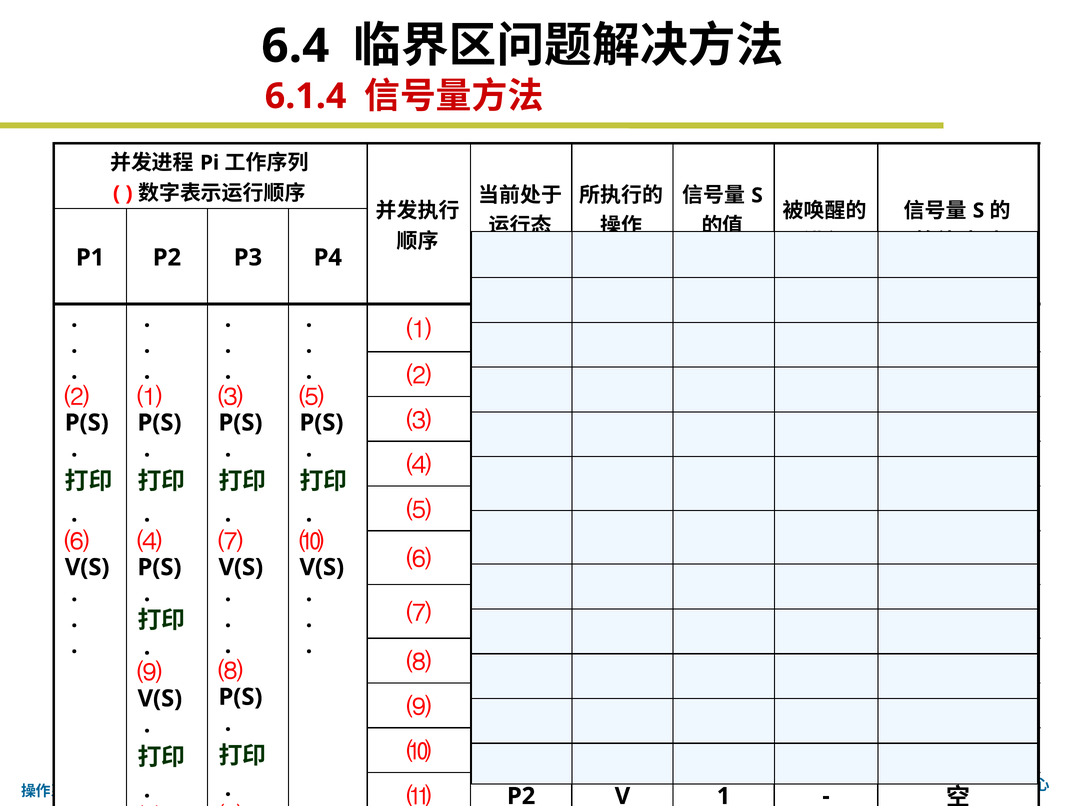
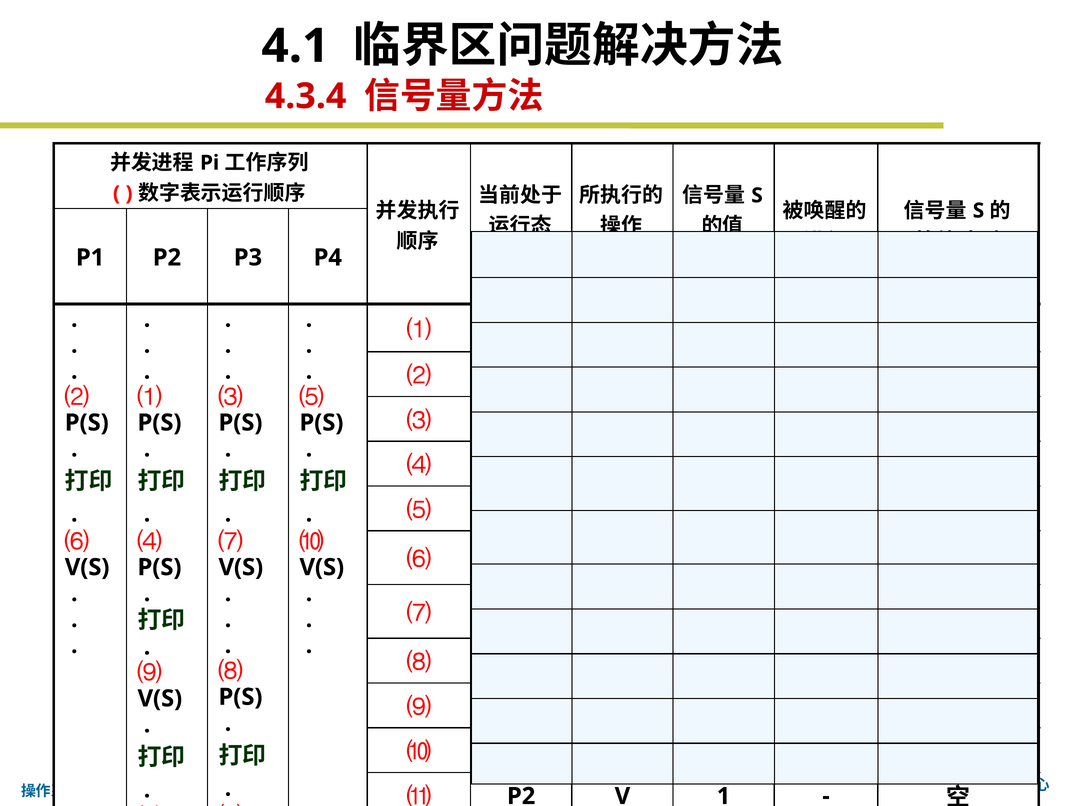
6.4: 6.4 -> 4.1 (295, 46)
6.1.4: 6.1.4 -> 4.3.4 (306, 96)
